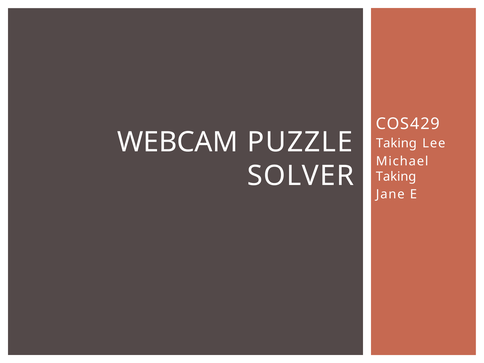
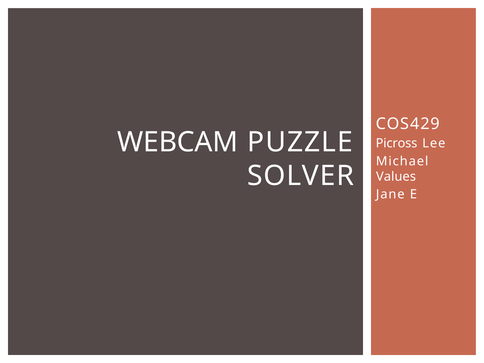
Taking: Taking -> Picross (397, 143)
Taking: Taking -> Values (396, 177)
